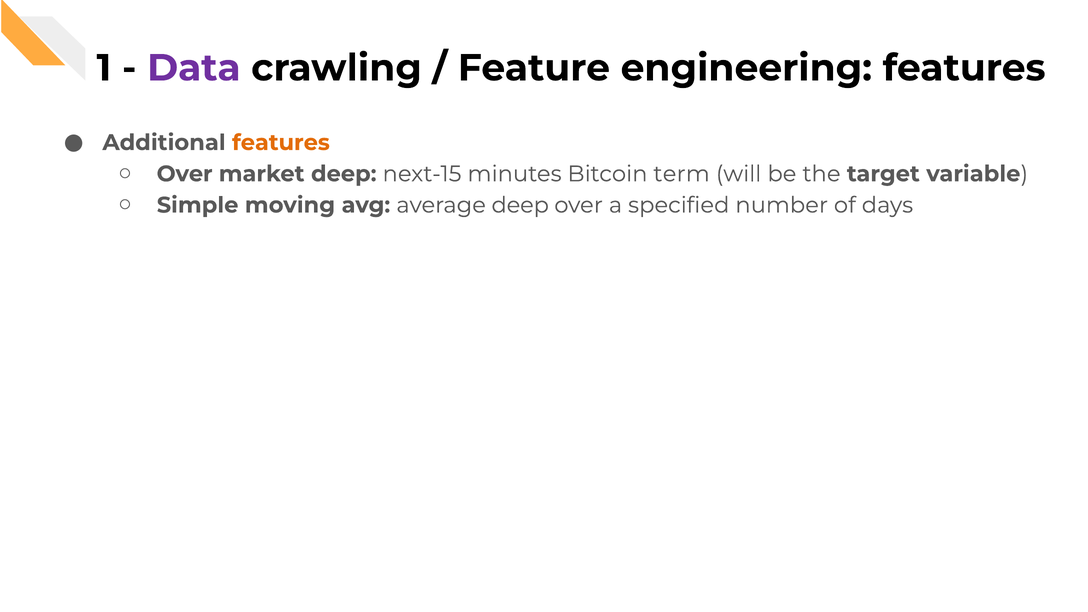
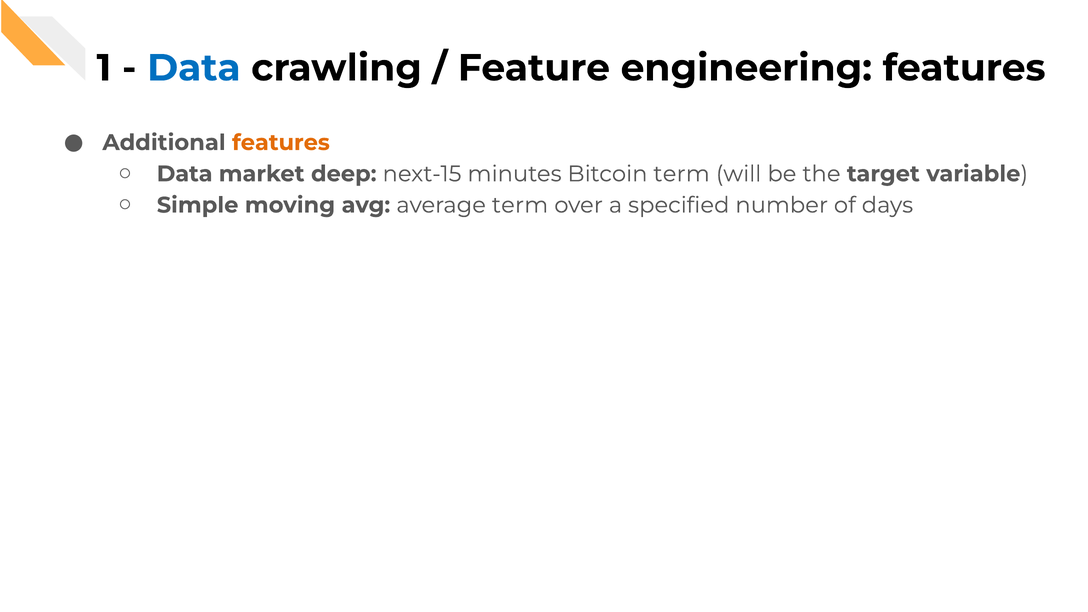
Data colour: purple -> blue (194, 68)
Over: Over -> Data (185, 174)
average deep: deep -> term (520, 205)
